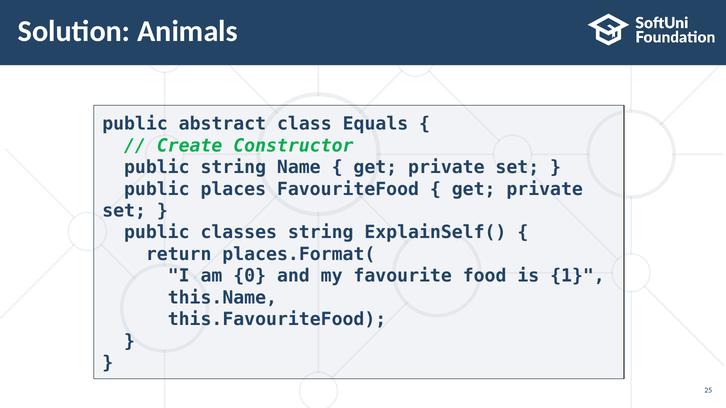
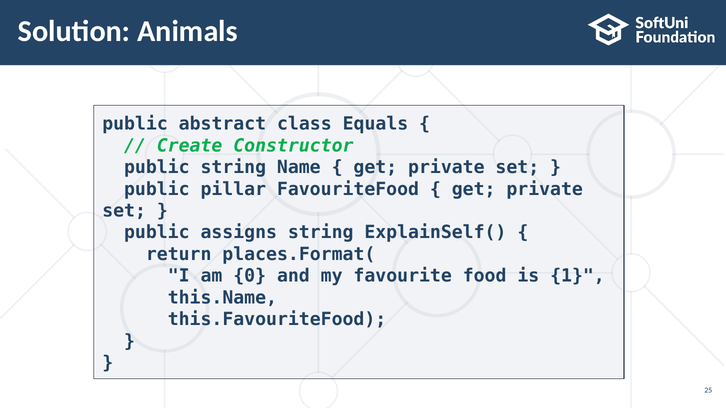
places: places -> pillar (233, 189)
classes: classes -> assigns (239, 233)
